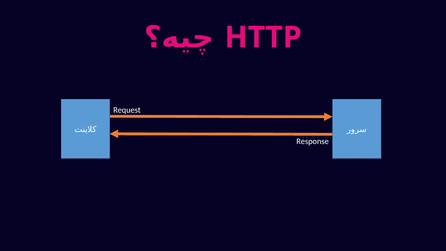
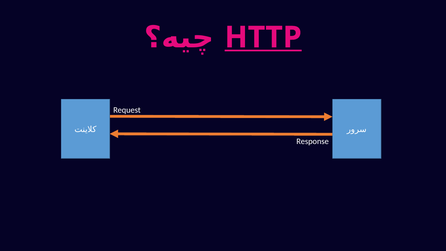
HTTP underline: none -> present (263, 37)
